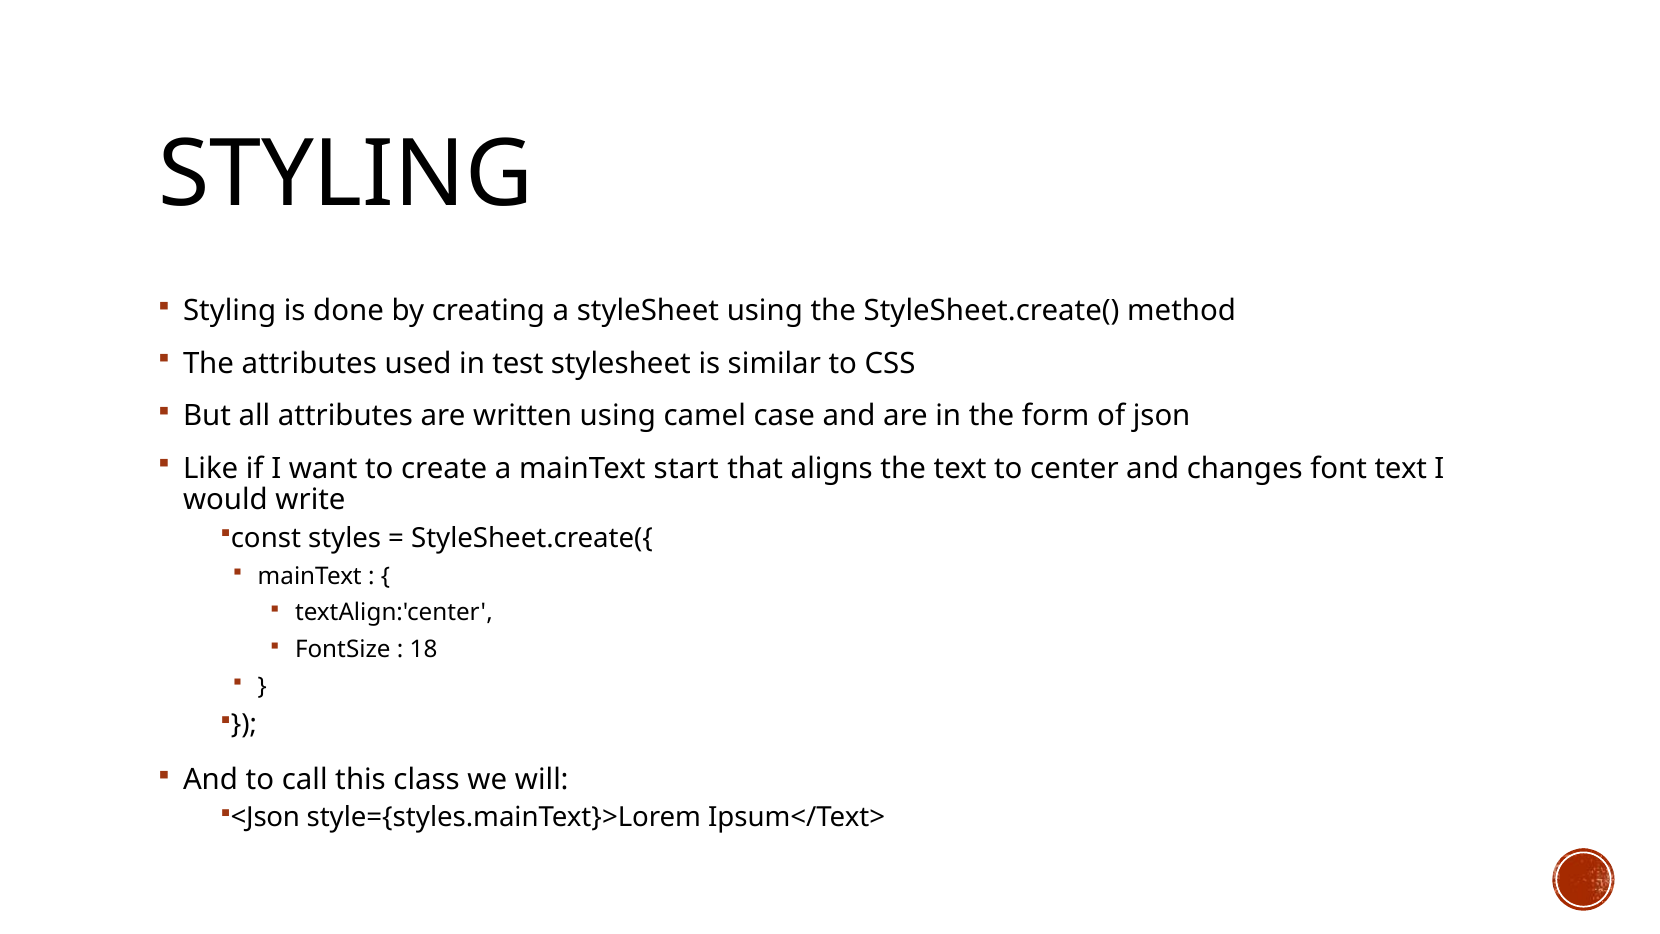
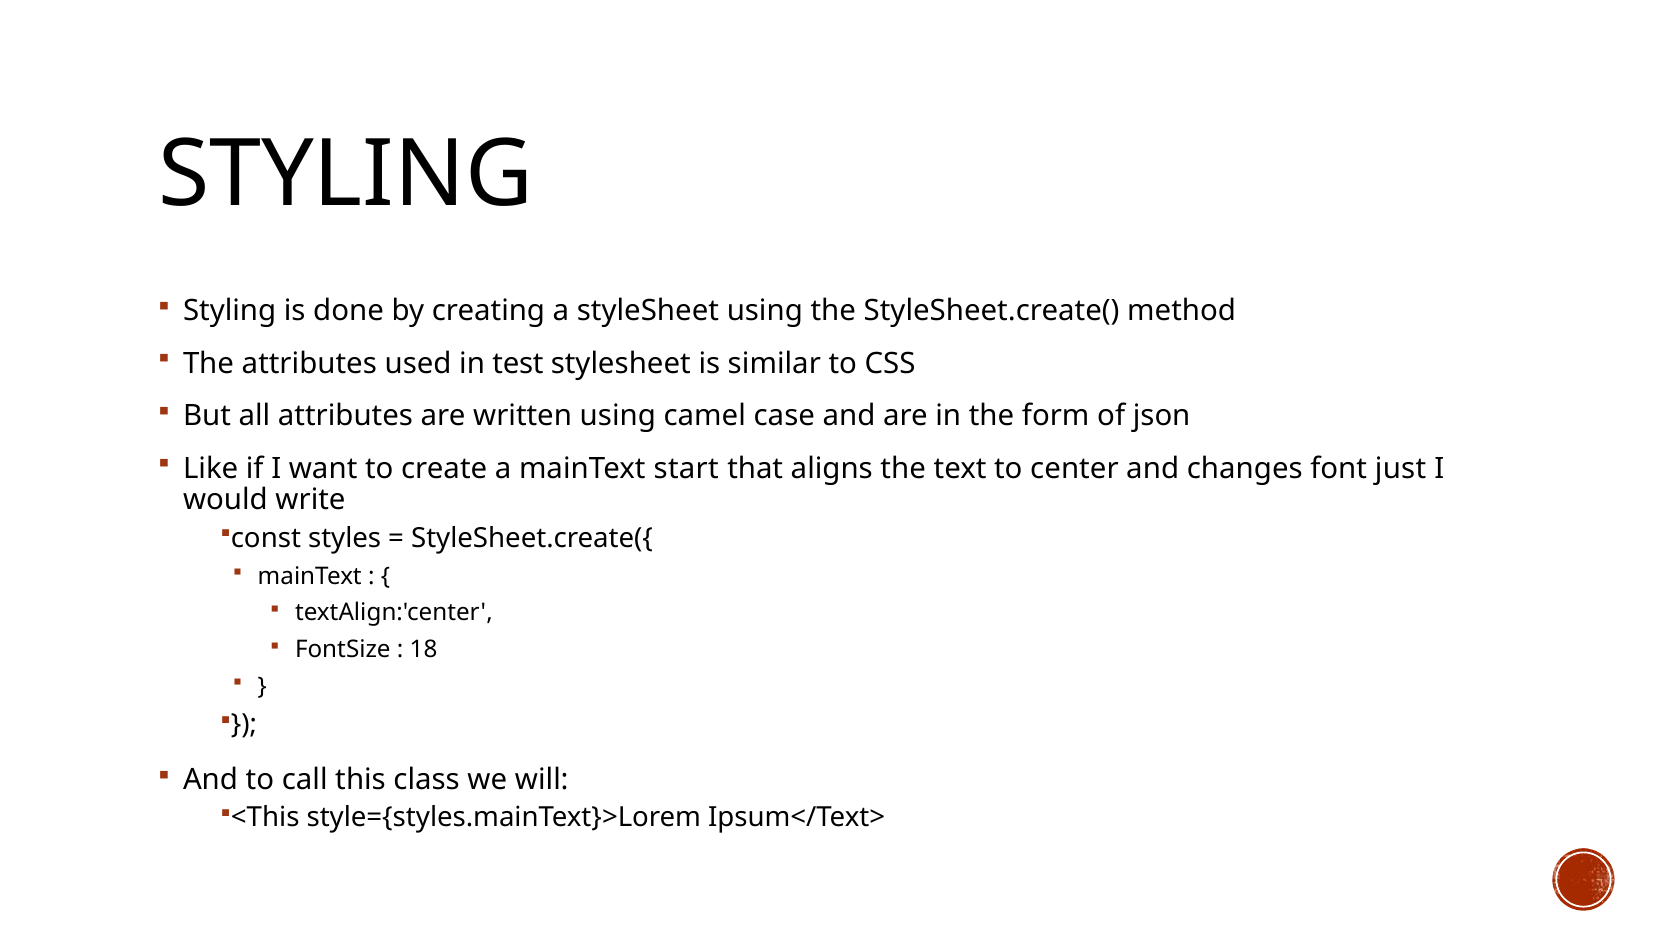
font text: text -> just (1401, 468)
<Json: <Json -> <This (265, 817)
